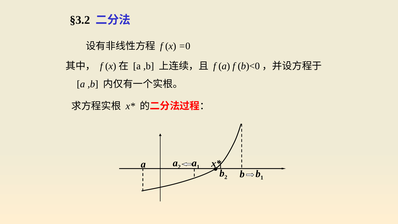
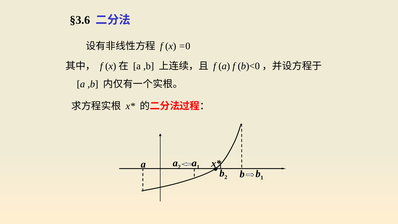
§3.2: §3.2 -> §3.6 (80, 20)
